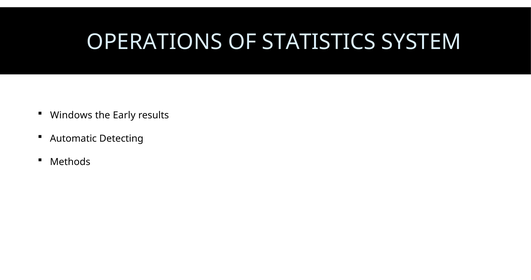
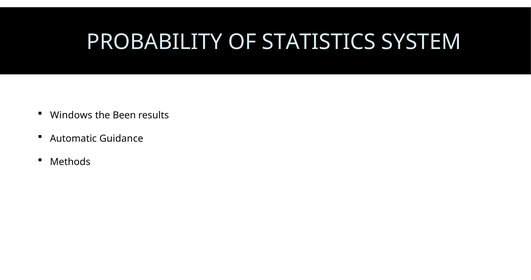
OPERATIONS: OPERATIONS -> PROBABILITY (155, 42)
Early: Early -> Been (124, 115)
Detecting: Detecting -> Guidance (121, 139)
